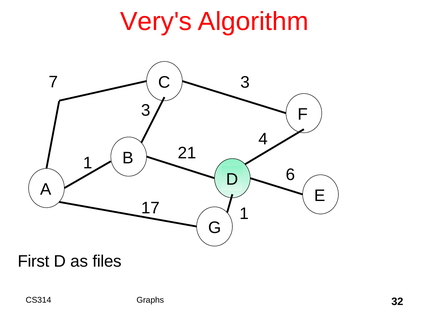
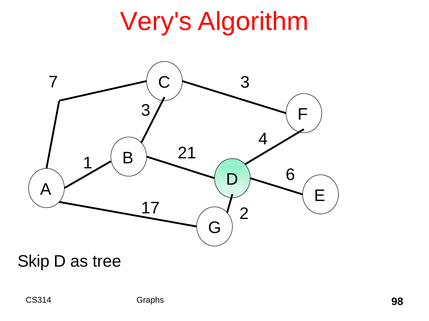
17 1: 1 -> 2 (244, 214)
First: First -> Skip (33, 262)
files: files -> tree (107, 262)
32: 32 -> 98 (397, 302)
